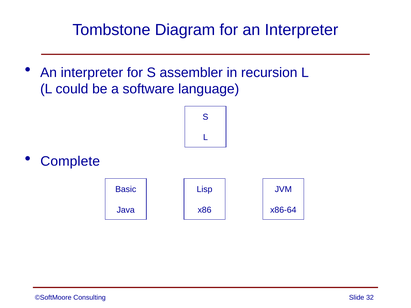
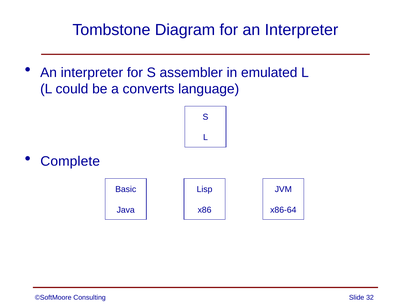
recursion: recursion -> emulated (269, 73)
software: software -> converts (149, 89)
